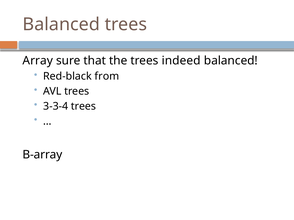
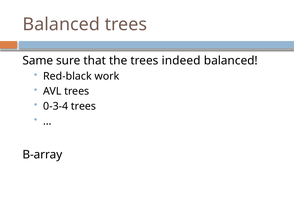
Array: Array -> Same (38, 61)
from: from -> work (107, 76)
3-3-4: 3-3-4 -> 0-3-4 (56, 106)
